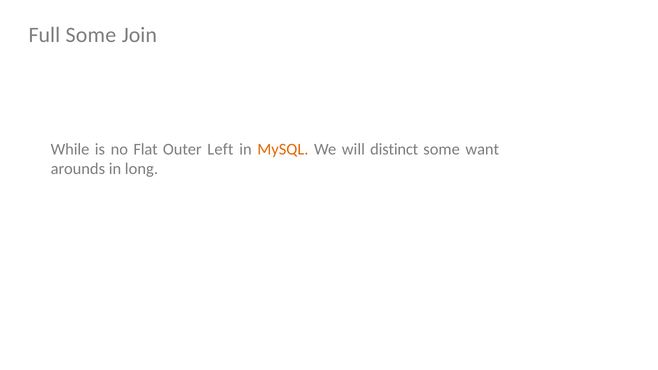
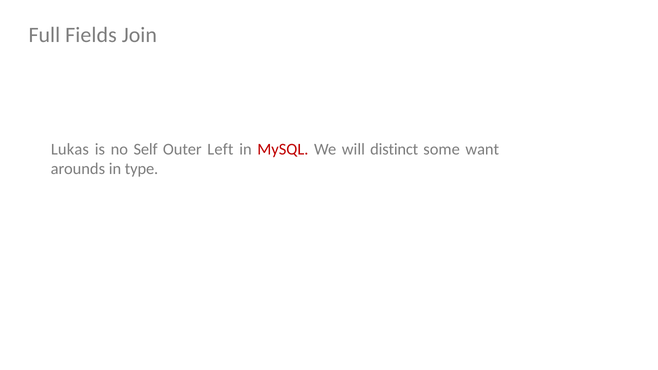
Full Some: Some -> Fields (91, 35)
While: While -> Lukas (70, 149)
Flat: Flat -> Self (146, 149)
MySQL colour: orange -> red (283, 149)
long: long -> type (142, 169)
